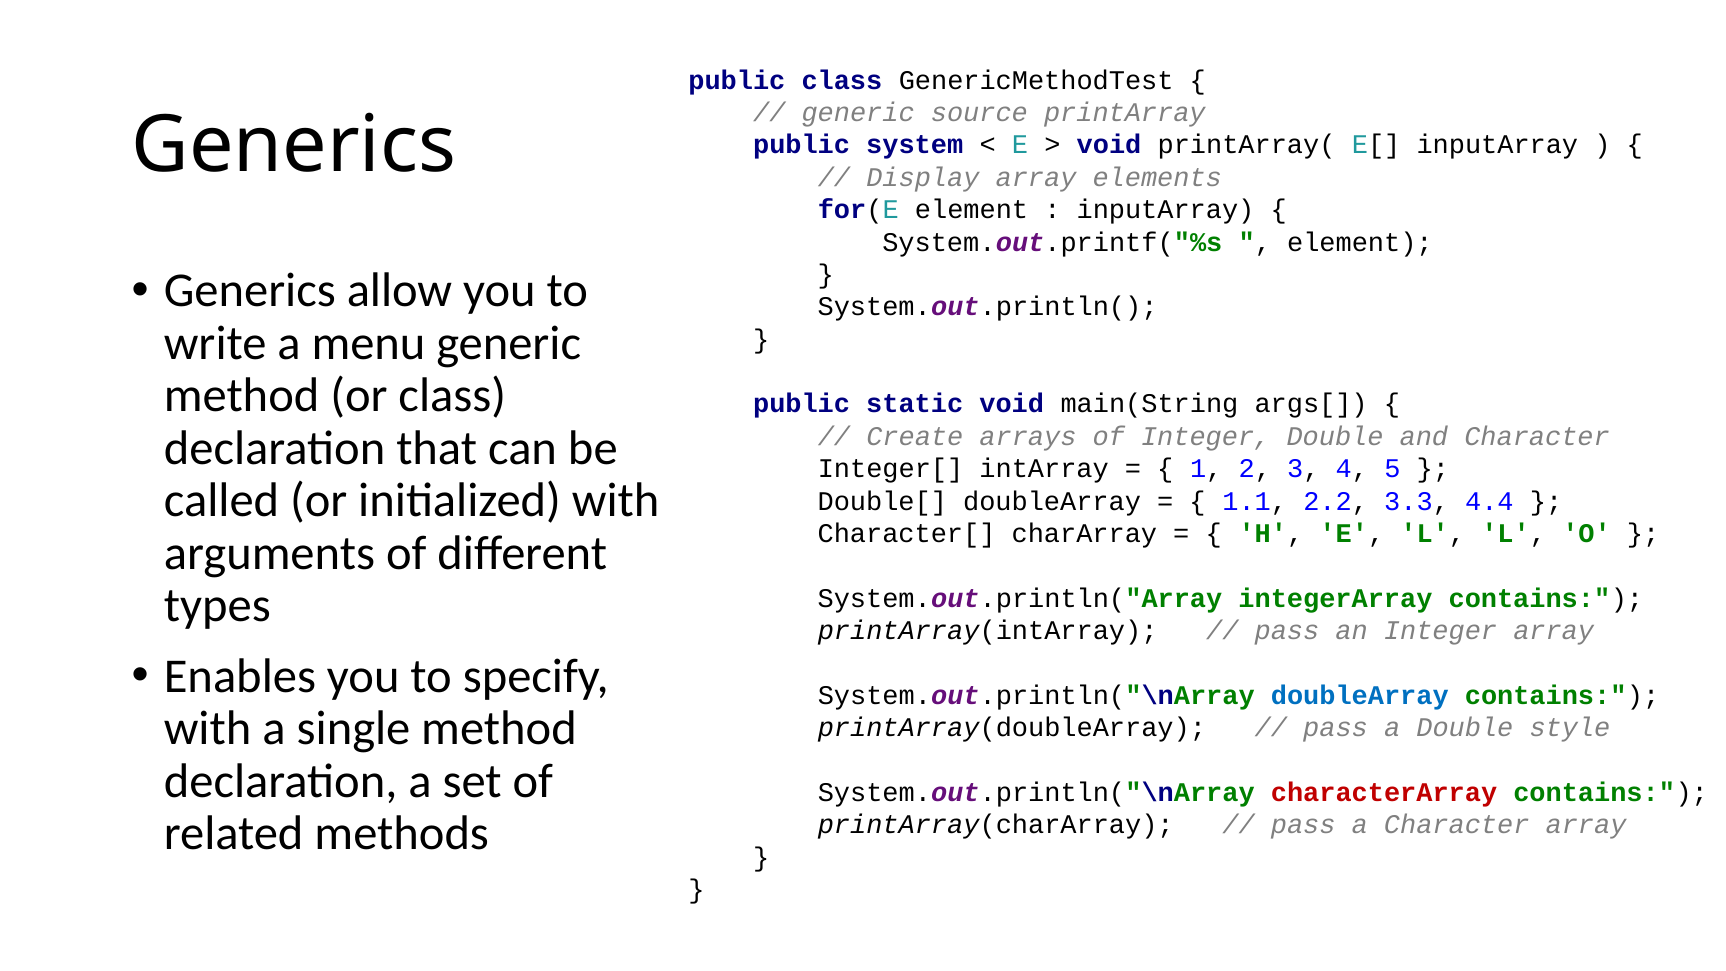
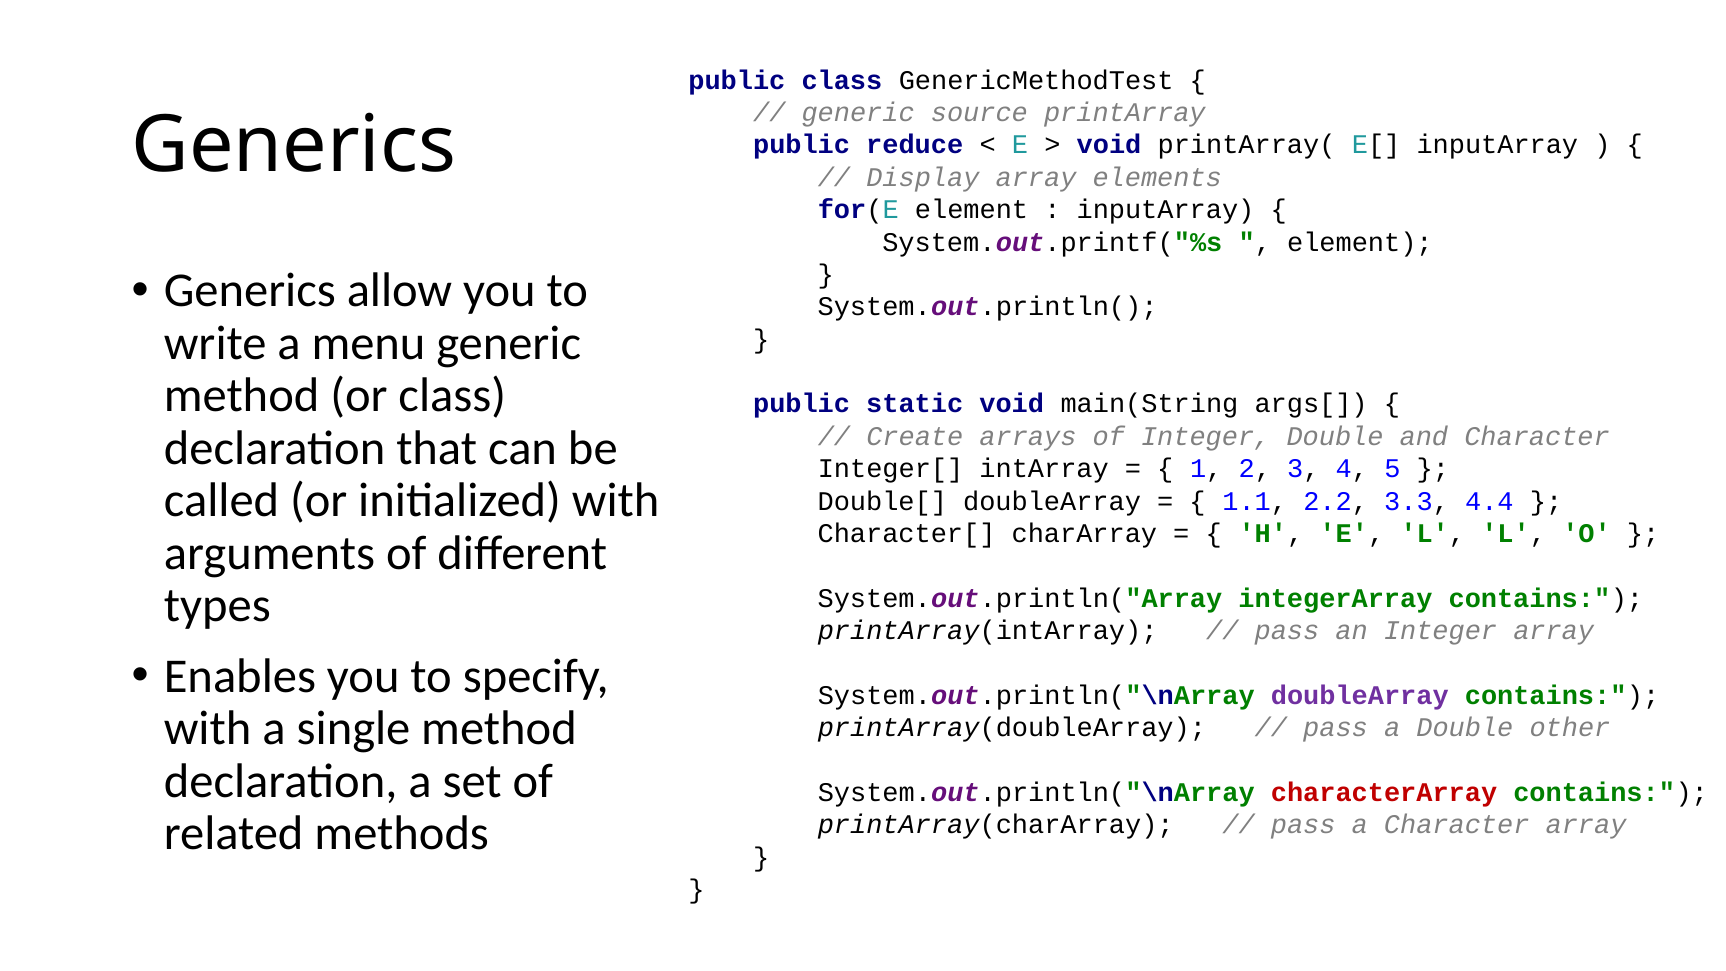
system: system -> reduce (915, 145)
doubleArray colour: blue -> purple (1360, 695)
style: style -> other (1570, 728)
